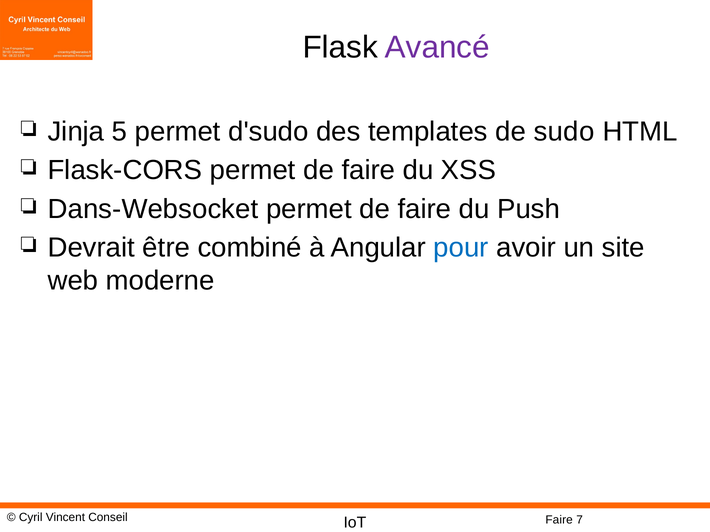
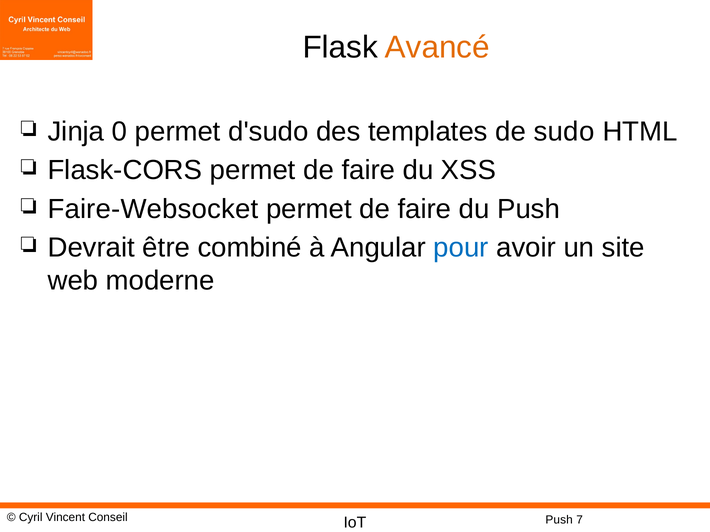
Avancé colour: purple -> orange (437, 48)
5: 5 -> 0 (120, 132)
Dans-Websocket: Dans-Websocket -> Faire-Websocket (153, 209)
Faire: Faire -> Push (559, 520)
